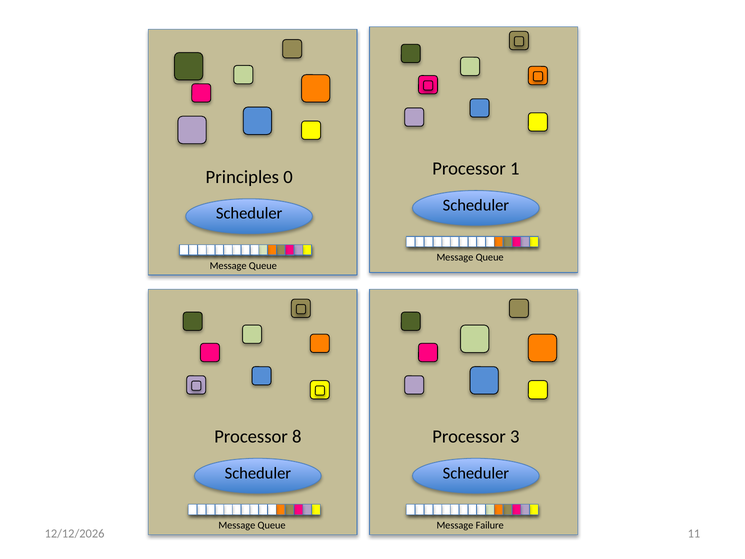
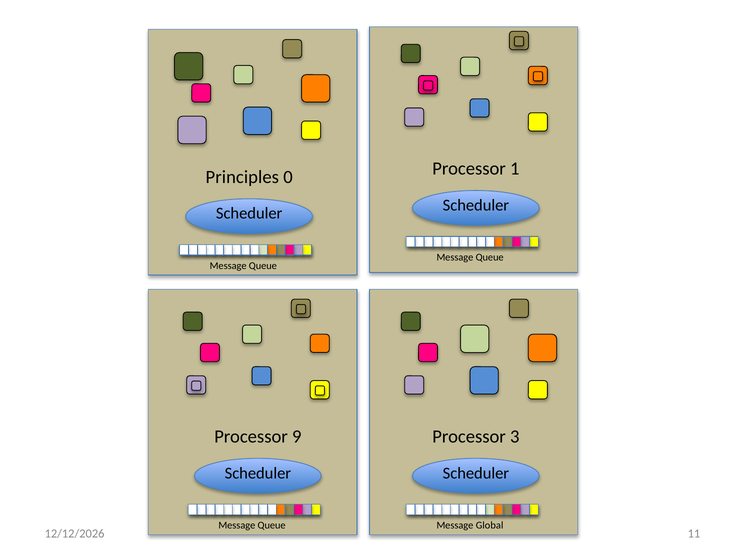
8: 8 -> 9 (297, 436)
Failure: Failure -> Global (490, 525)
